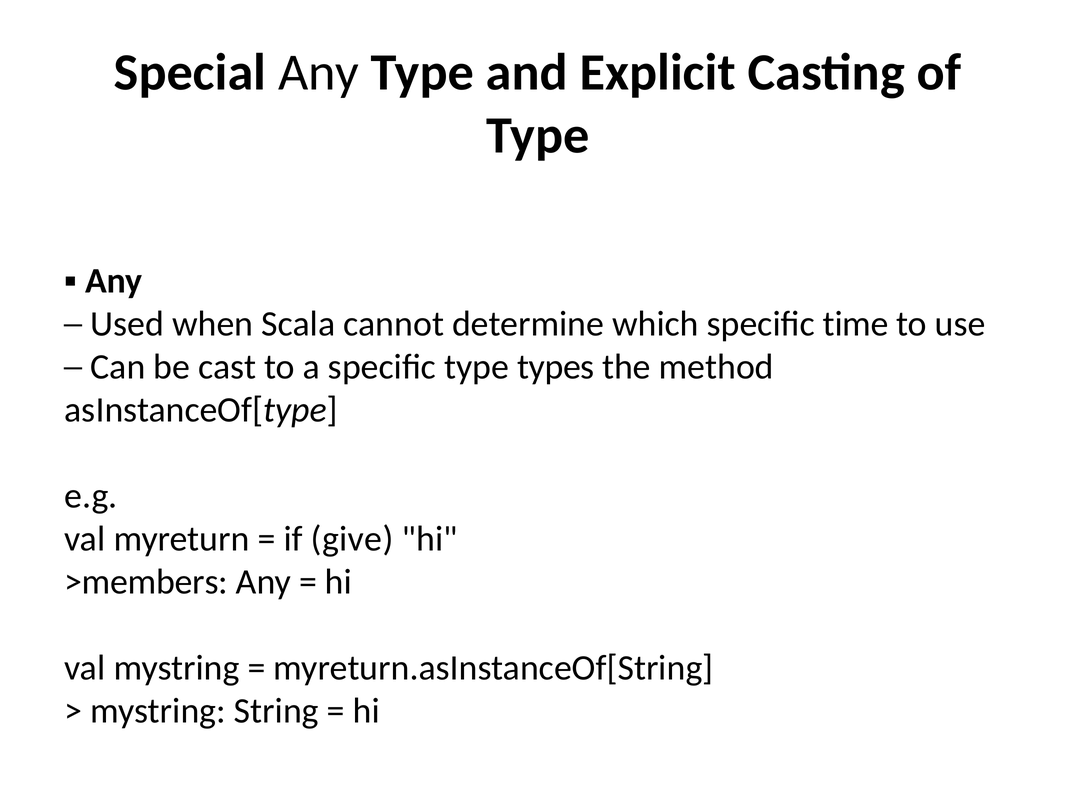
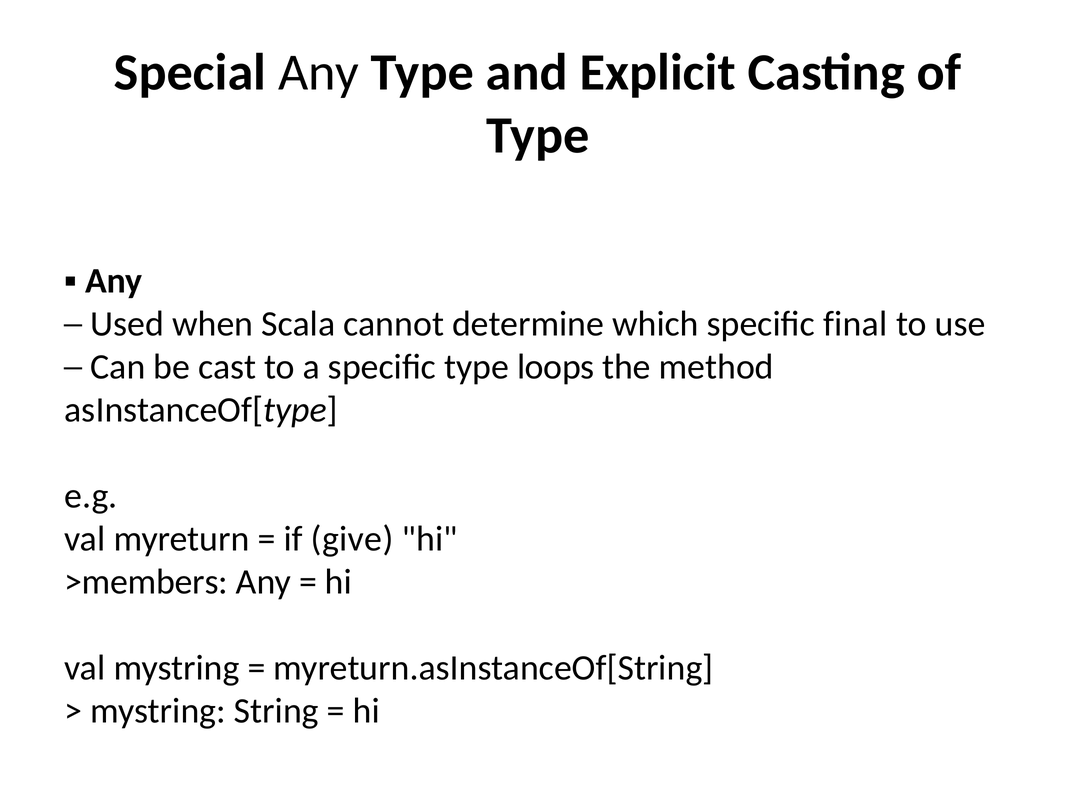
time: time -> final (855, 324)
types: types -> loops (556, 367)
